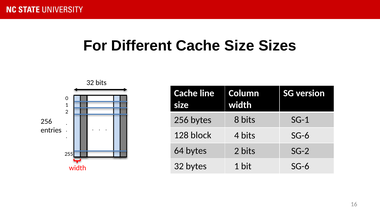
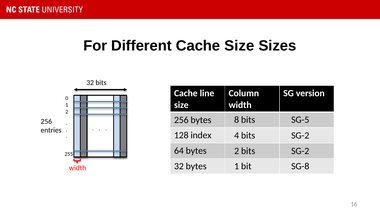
SG-1: SG-1 -> SG-5 (300, 120)
block: block -> index (201, 135)
4 bits SG-6: SG-6 -> SG-2 (300, 135)
bit SG-6: SG-6 -> SG-8 (300, 166)
